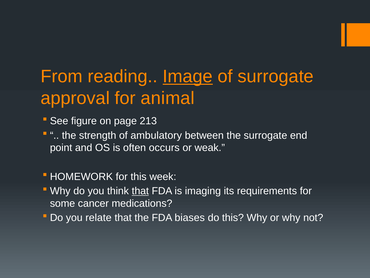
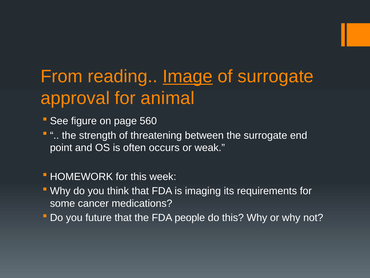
213: 213 -> 560 (148, 121)
ambulatory: ambulatory -> threatening (156, 135)
that underline: present -> none (140, 191)
relate: relate -> future (99, 217)
biases: biases -> people (190, 217)
